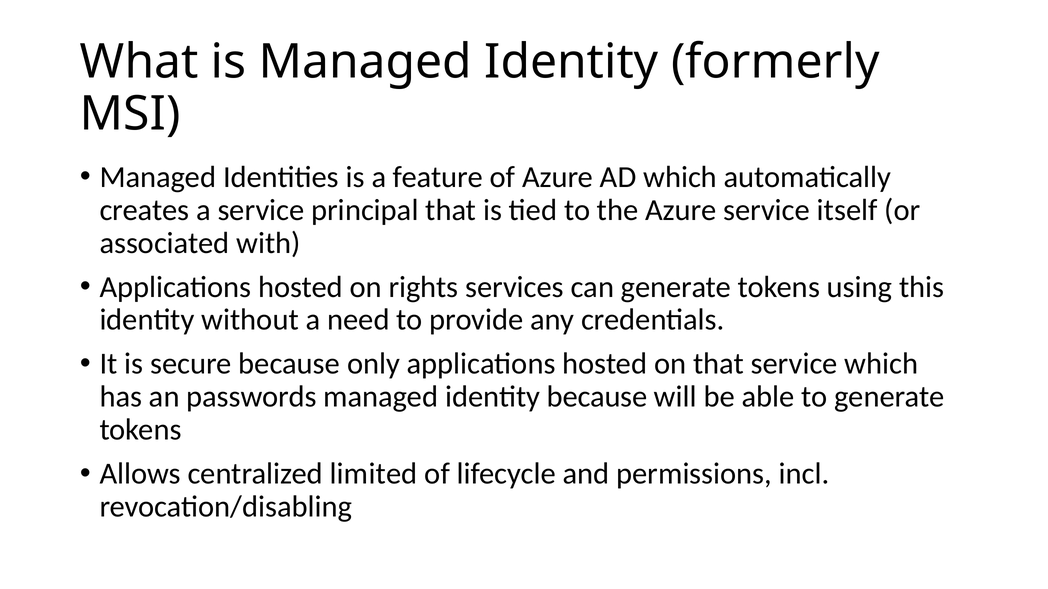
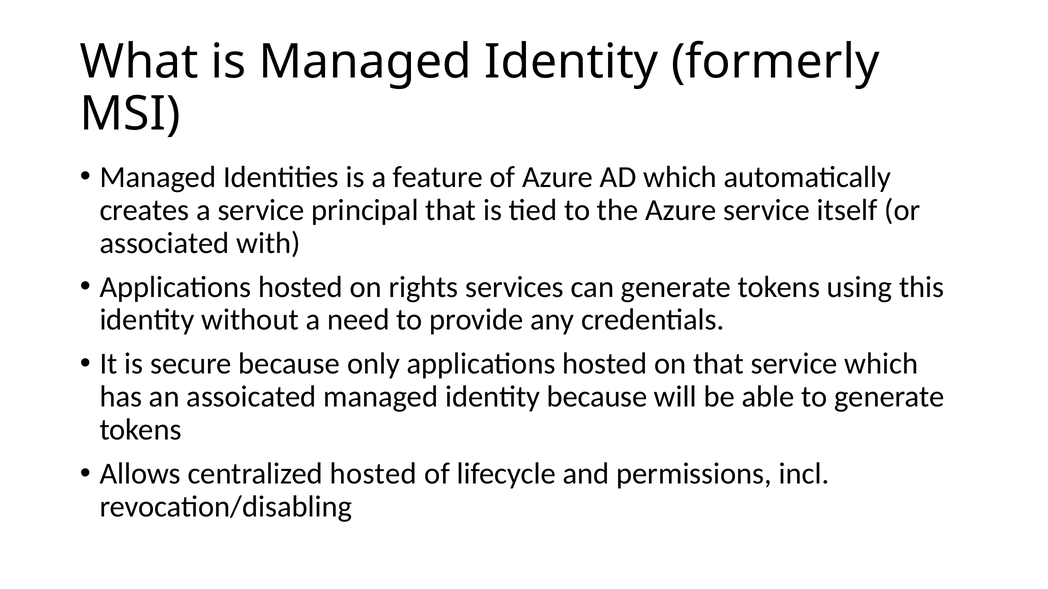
passwords: passwords -> assoicated (251, 397)
centralized limited: limited -> hosted (373, 474)
